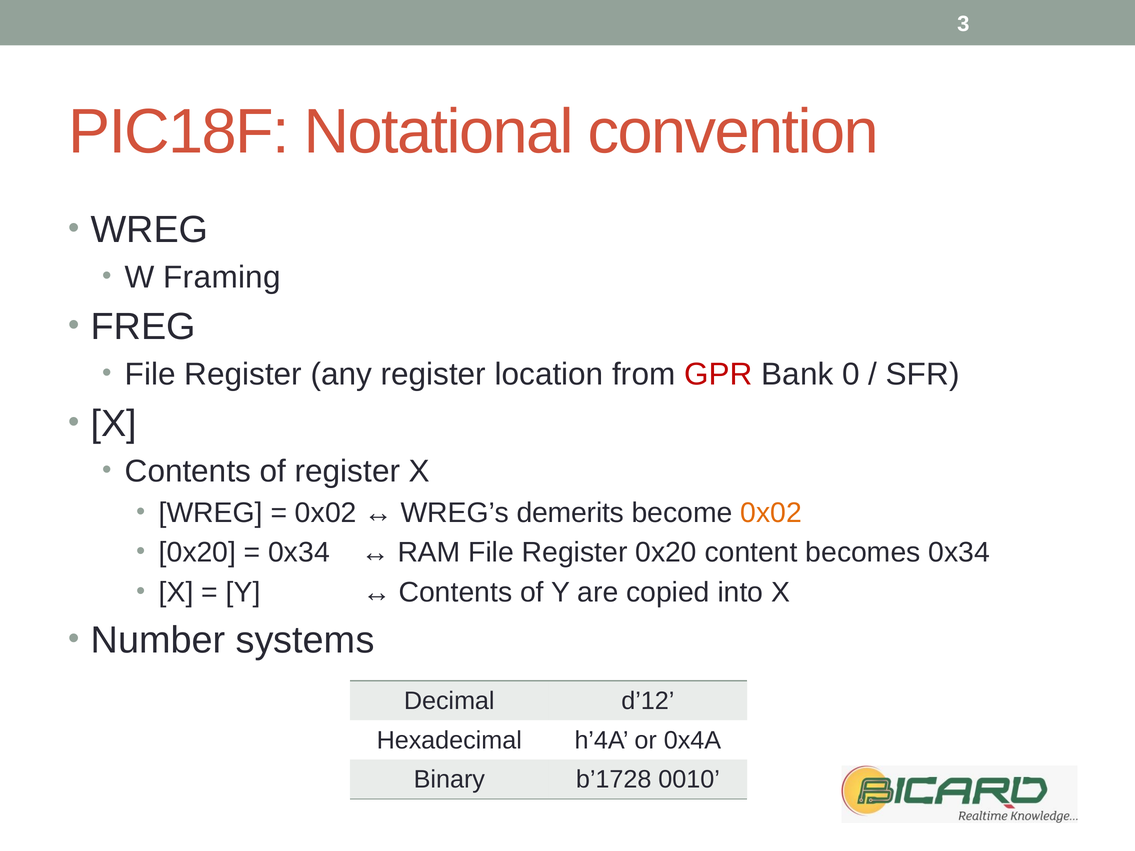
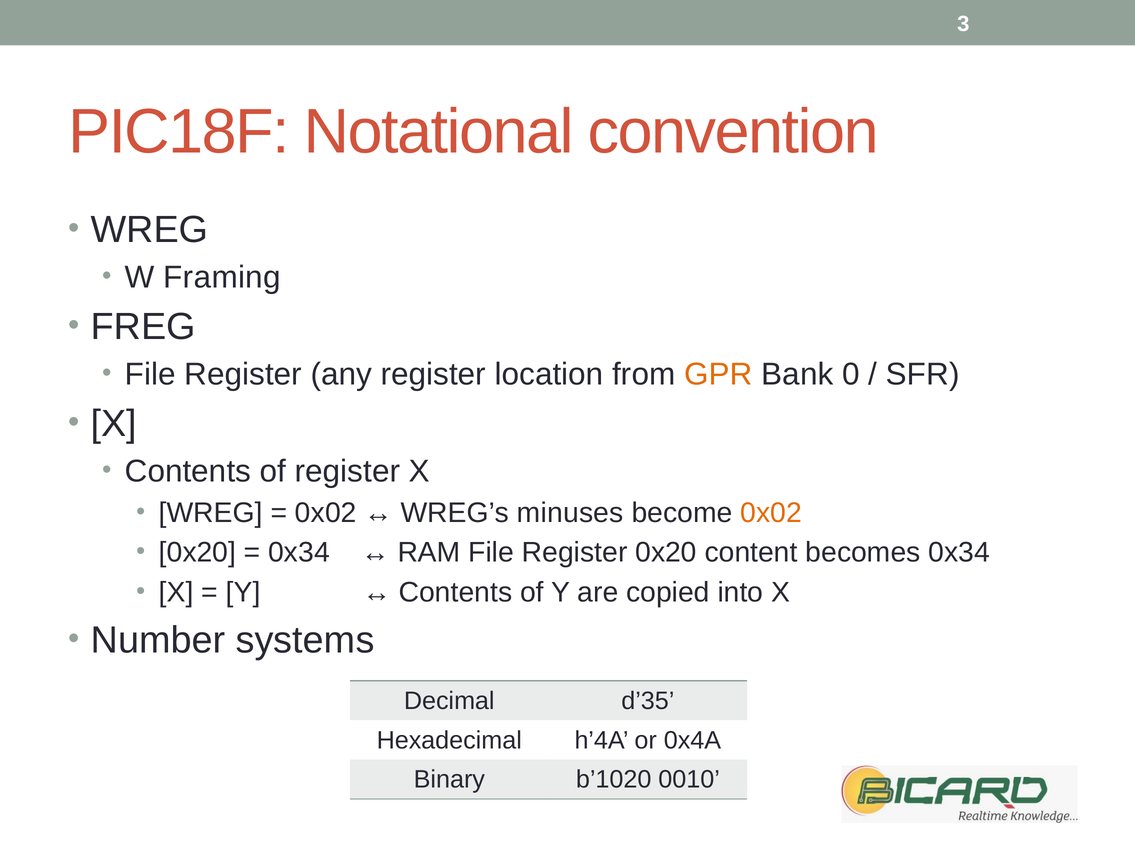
GPR colour: red -> orange (718, 374)
demerits: demerits -> minuses (570, 513)
d’12: d’12 -> d’35 (648, 701)
b’1728: b’1728 -> b’1020 (614, 780)
